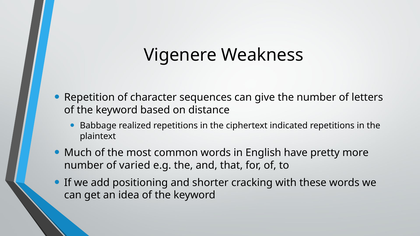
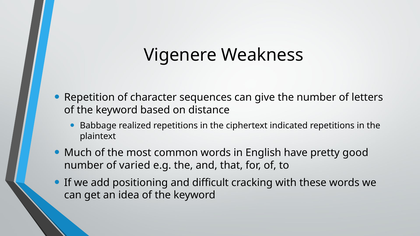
more: more -> good (355, 153)
shorter: shorter -> difficult (210, 183)
